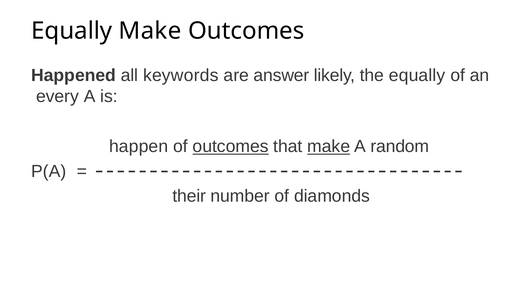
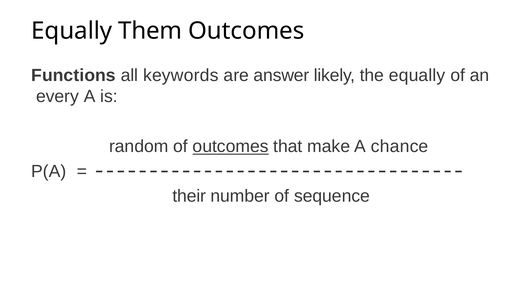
Equally Make: Make -> Them (150, 31)
Happened: Happened -> Functions (74, 75)
happen: happen -> random (139, 147)
make underline: present -> none (329, 147)
random: random -> chance (400, 147)
diamonds: diamonds -> sequence (332, 196)
